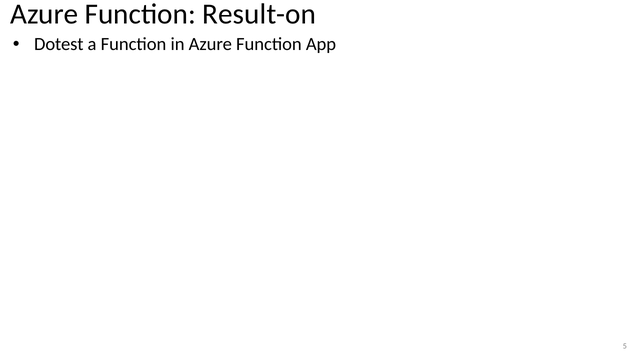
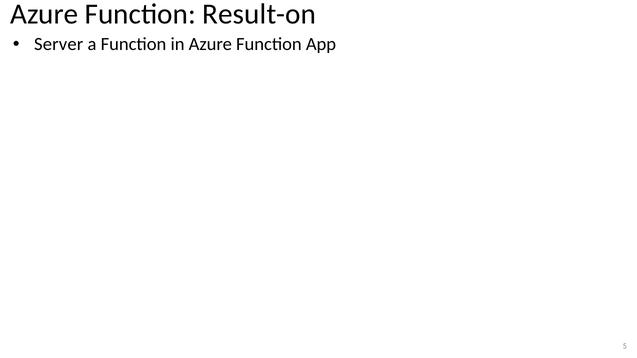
Dotest: Dotest -> Server (59, 44)
